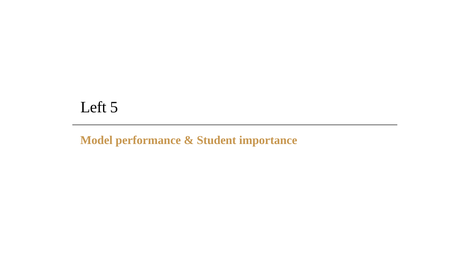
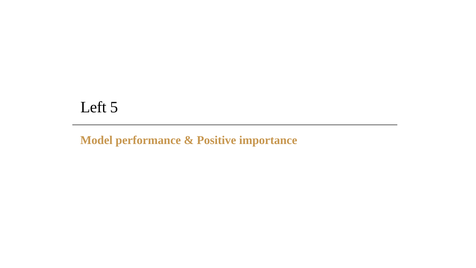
Student: Student -> Positive (216, 140)
